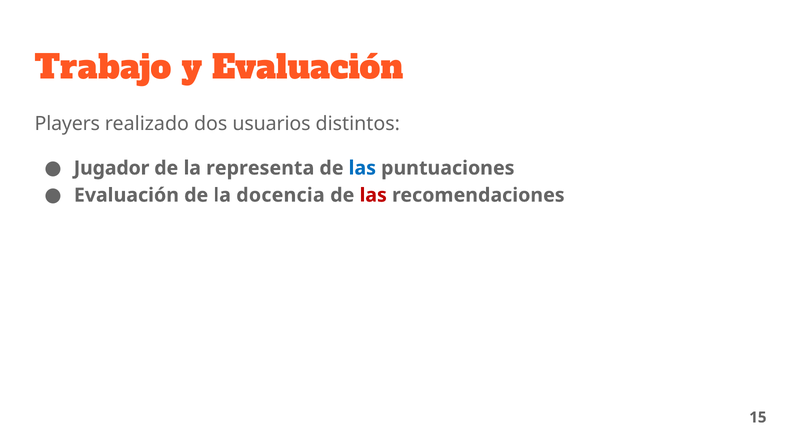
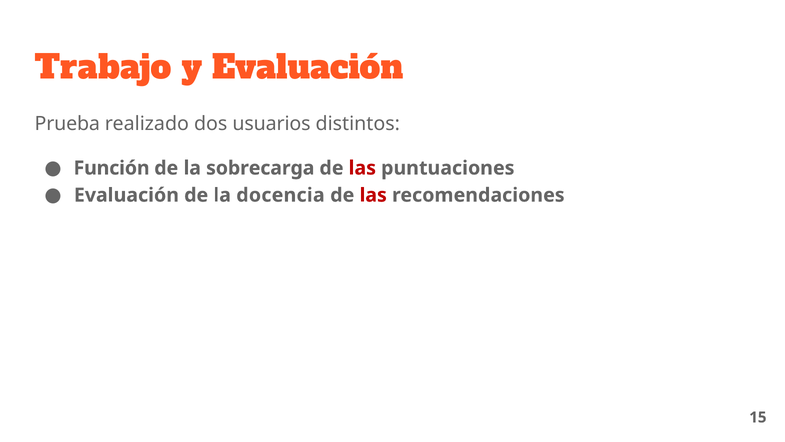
Players: Players -> Prueba (67, 123)
Jugador: Jugador -> Función (112, 168)
representa: representa -> sobrecarga (260, 168)
las colour: blue -> red (362, 168)
